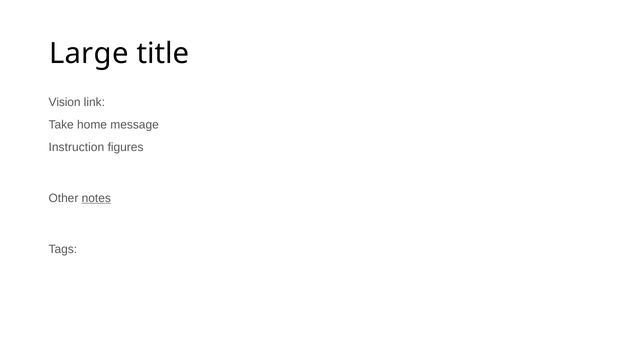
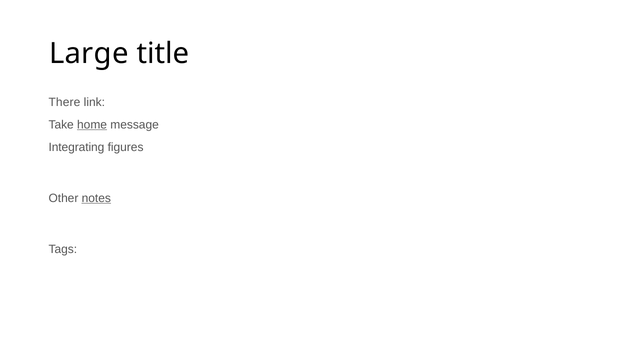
Vision: Vision -> There (64, 102)
home underline: none -> present (92, 125)
Instruction: Instruction -> Integrating (76, 147)
